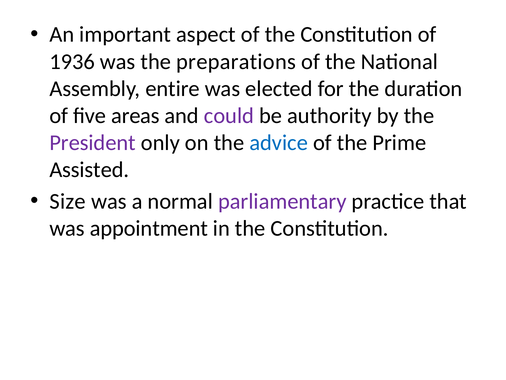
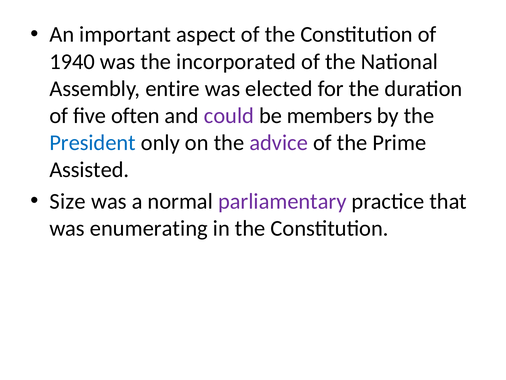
1936: 1936 -> 1940 (72, 62)
preparations: preparations -> incorporated (236, 62)
areas: areas -> often (135, 116)
authority: authority -> members (330, 116)
President colour: purple -> blue (93, 143)
advice colour: blue -> purple (279, 143)
appointment: appointment -> enumerating (149, 228)
